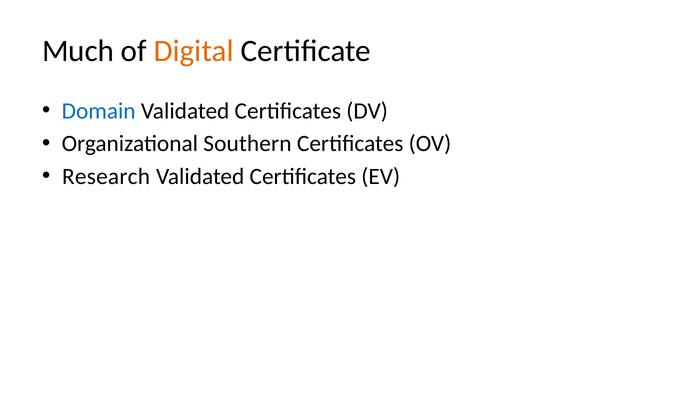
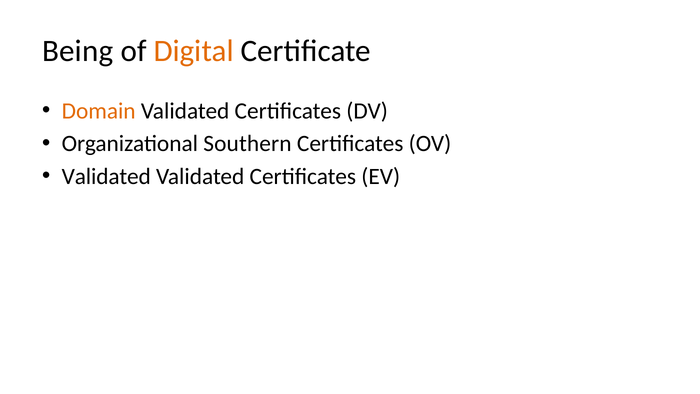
Much: Much -> Being (78, 51)
Domain colour: blue -> orange (99, 111)
Research: Research -> Validated (106, 176)
